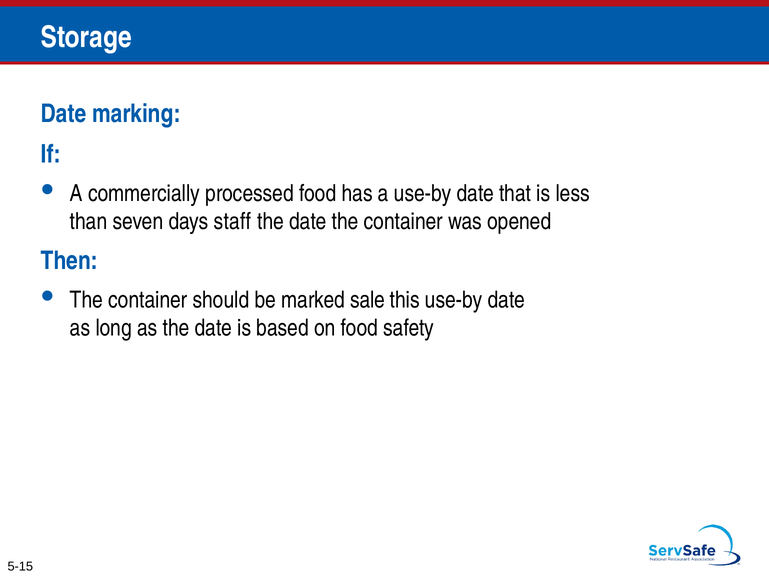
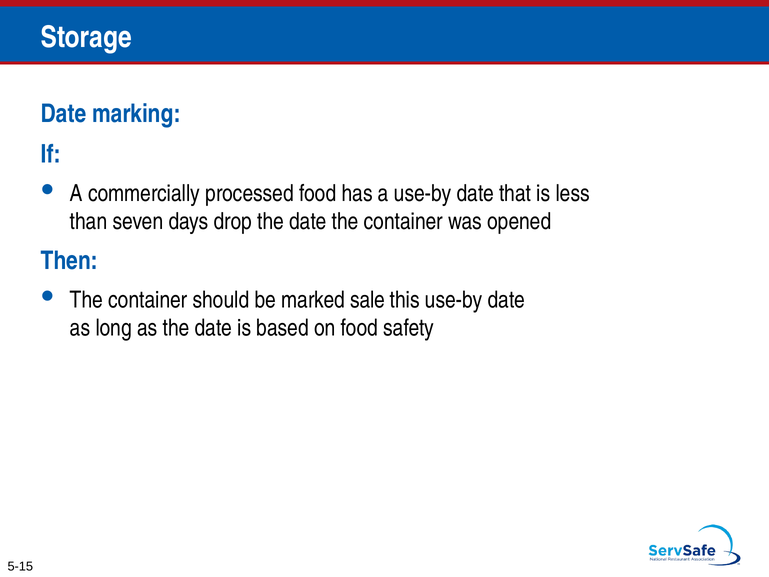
staff: staff -> drop (233, 222)
